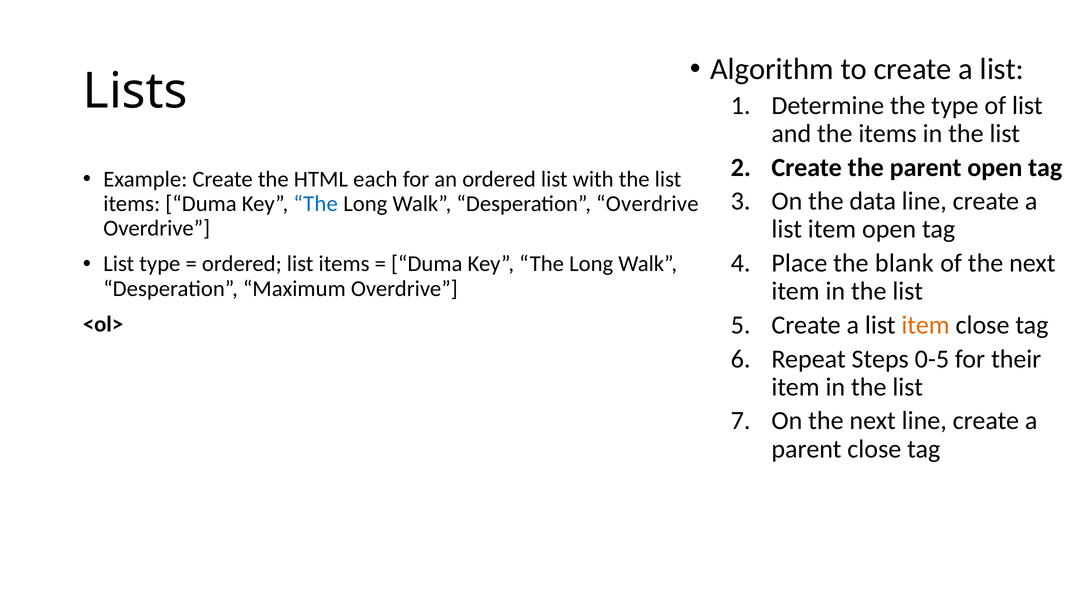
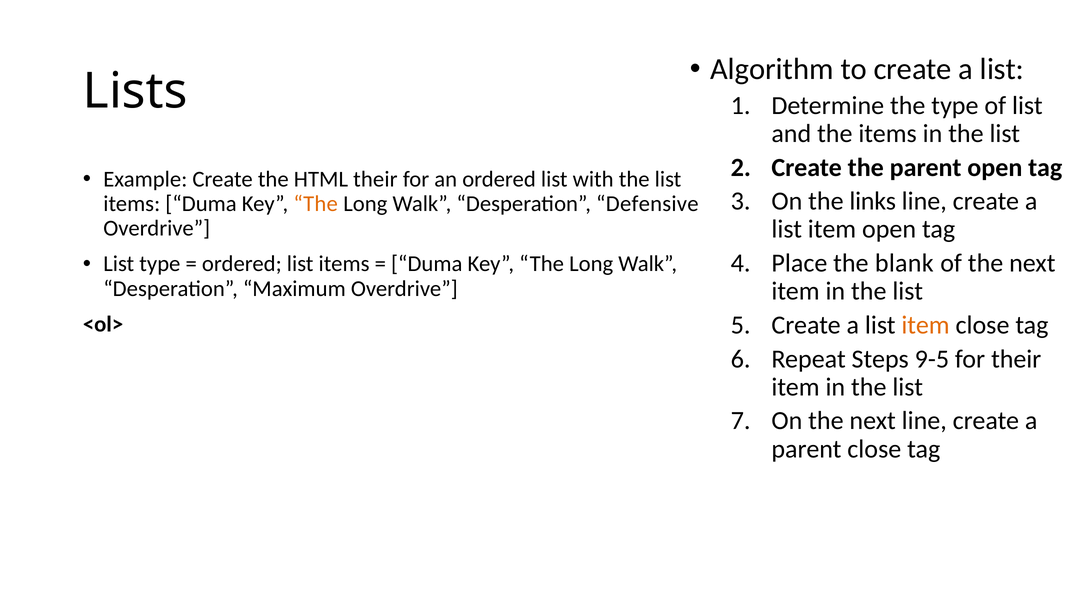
HTML each: each -> their (375, 179)
data: data -> links (873, 201)
The colour: blue -> orange (316, 204)
Desperation Overdrive: Overdrive -> Defensive (647, 204)
0-5: 0-5 -> 9-5 (932, 359)
